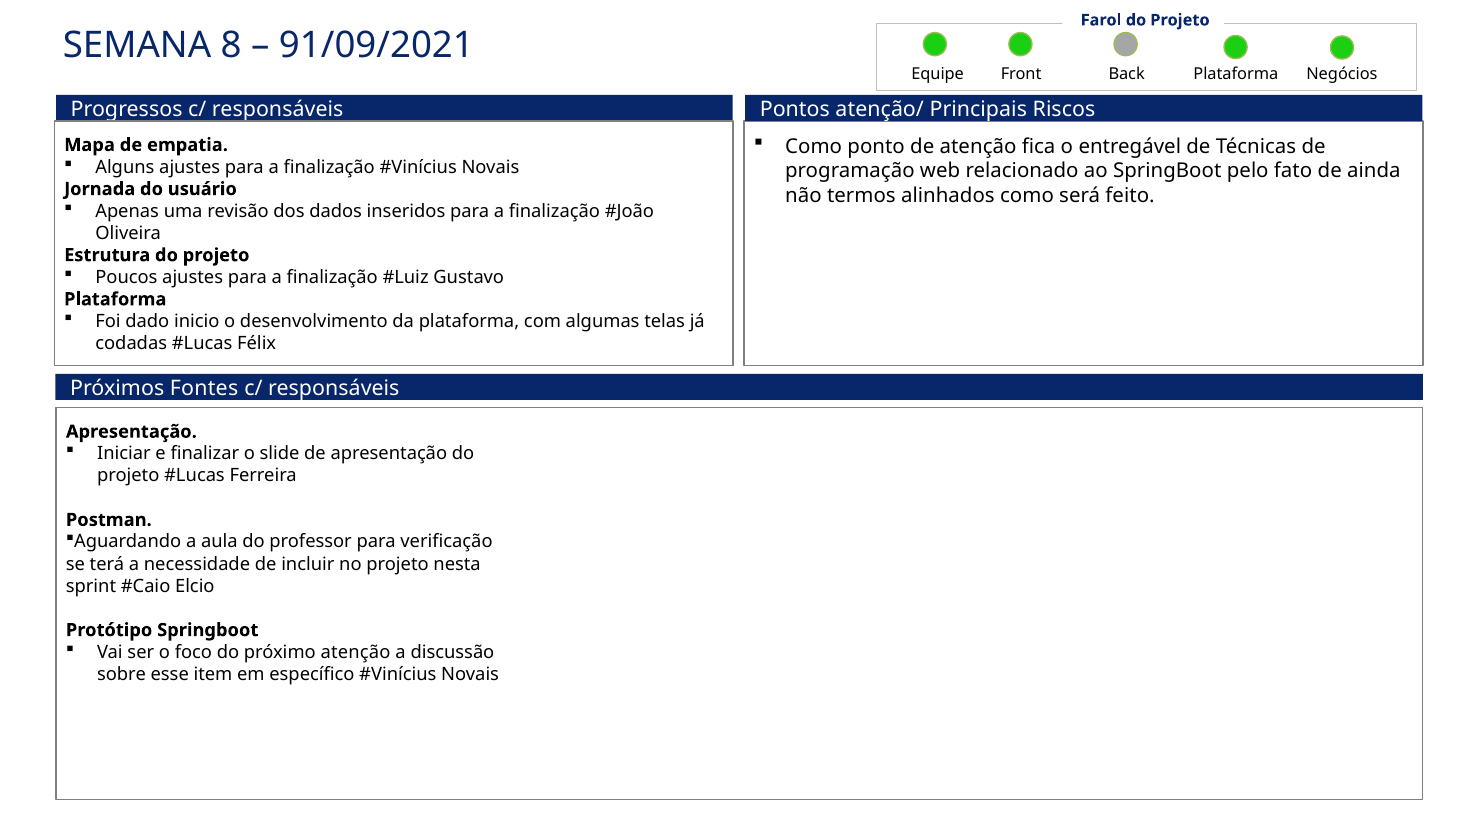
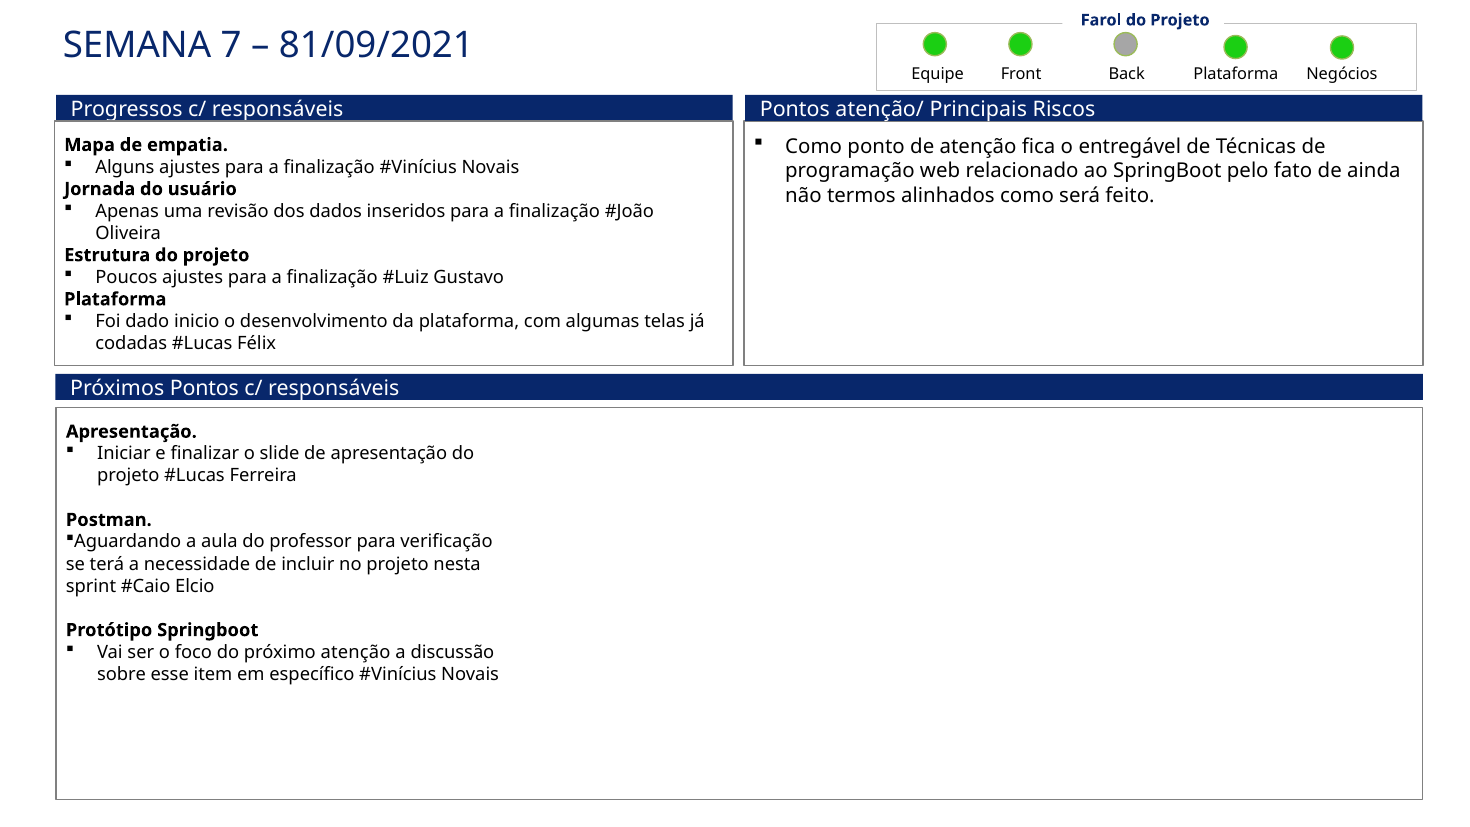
8: 8 -> 7 (231, 45)
91/09/2021: 91/09/2021 -> 81/09/2021 (376, 45)
Próximos Fontes: Fontes -> Pontos (204, 388)
